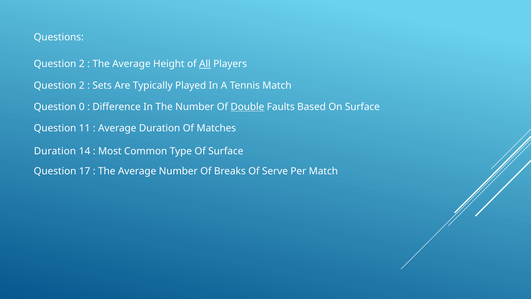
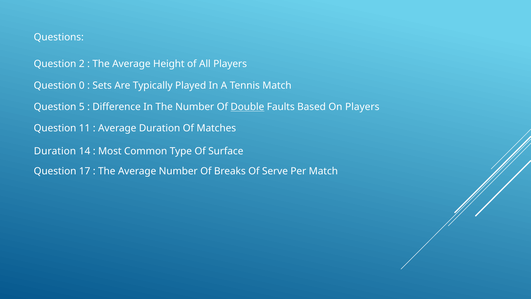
All underline: present -> none (205, 64)
2: 2 -> 0 (82, 85)
0: 0 -> 5 (82, 107)
On Surface: Surface -> Players (362, 107)
